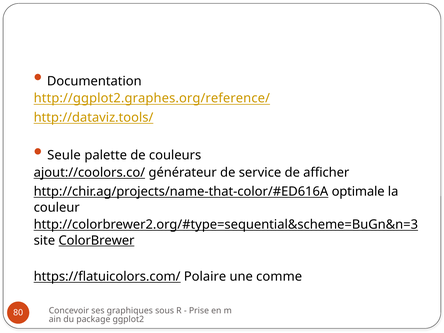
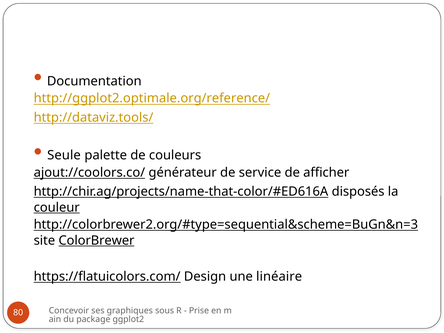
http://ggplot2.graphes.org/reference/: http://ggplot2.graphes.org/reference/ -> http://ggplot2.optimale.org/reference/ (152, 98)
optimale: optimale -> disposés (358, 192)
couleur underline: none -> present (57, 207)
Polaire: Polaire -> Design (205, 276)
comme: comme -> linéaire (279, 276)
